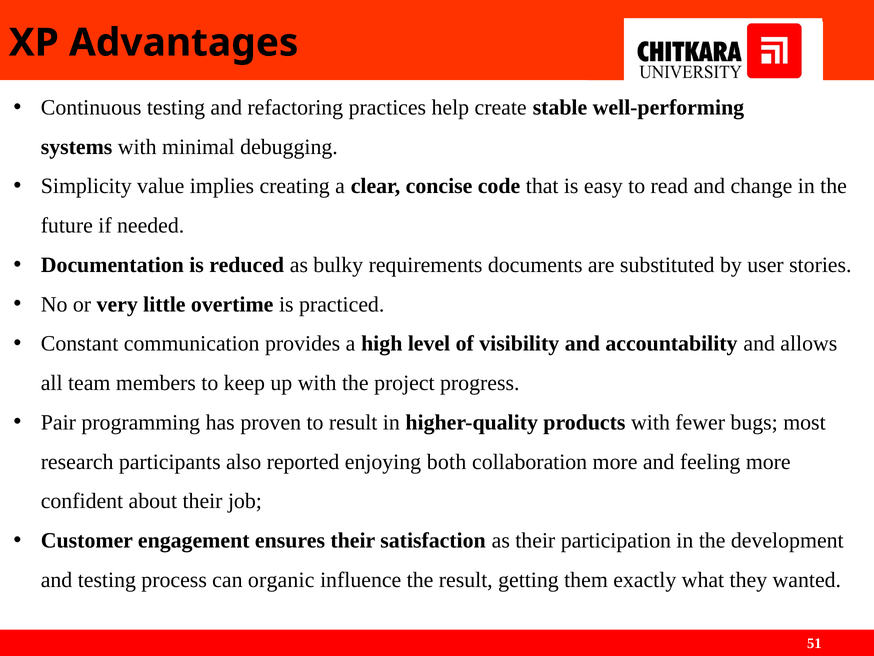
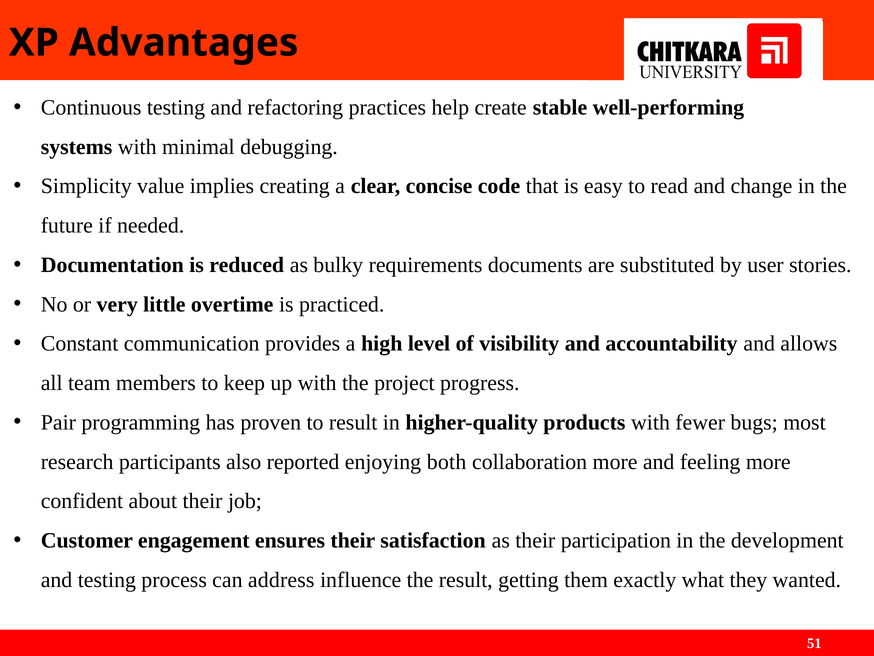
organic: organic -> address (281, 579)
